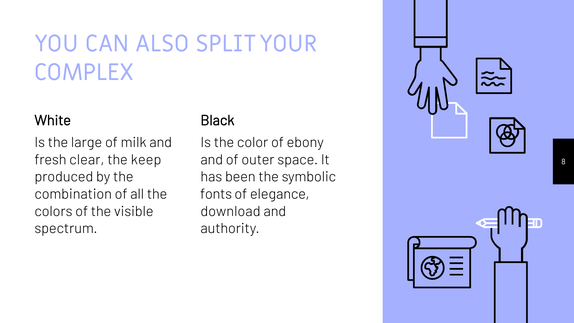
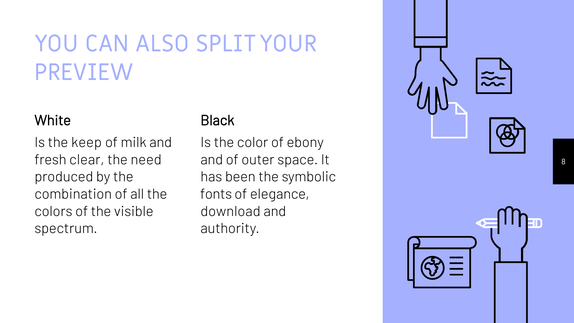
COMPLEX: COMPLEX -> PREVIEW (84, 72)
large: large -> keep (87, 142)
keep: keep -> need (146, 160)
